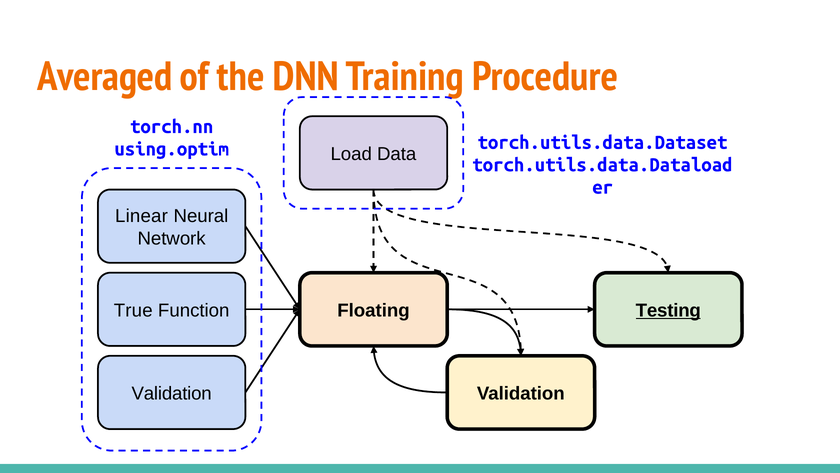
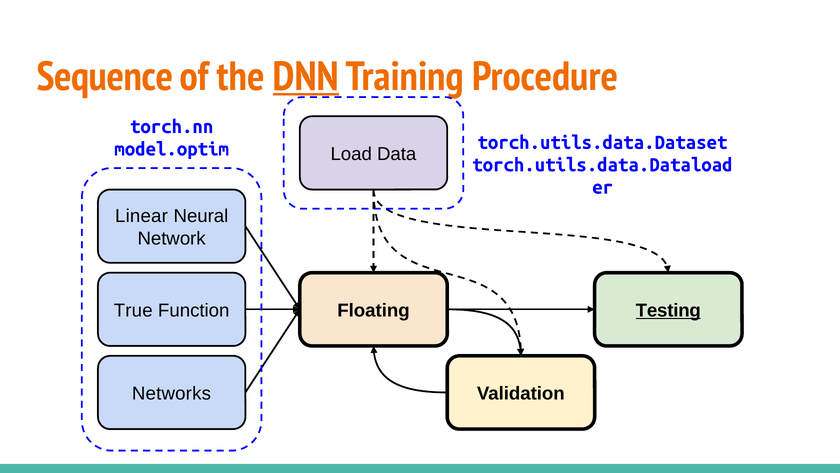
Averaged: Averaged -> Sequence (105, 77)
DNN underline: none -> present (306, 77)
using.optim: using.optim -> model.optim (172, 149)
Validation: Validation -> Networks (171, 393)
